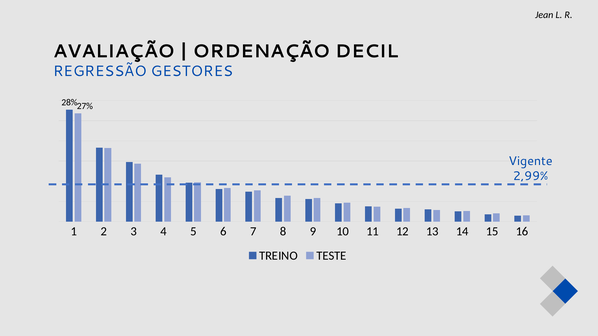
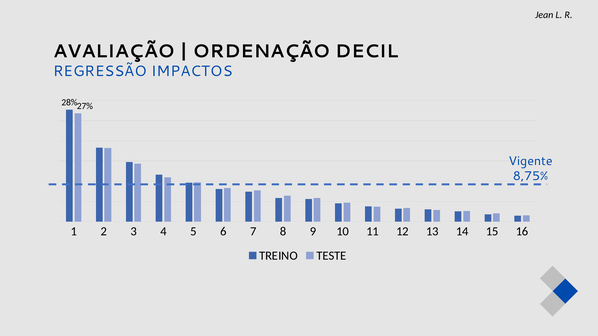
GESTORES: GESTORES -> IMPACTOS (192, 71)
2,99%: 2,99% -> 8,75% (531, 176)
